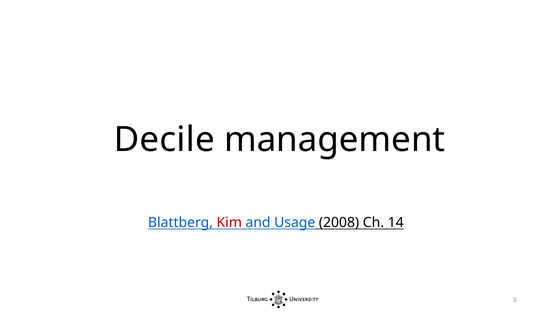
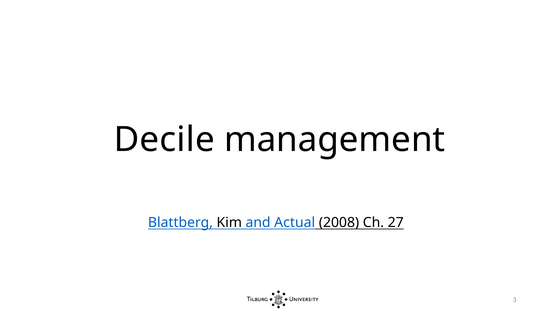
Kim colour: red -> black (229, 223)
Usage: Usage -> Actual (295, 223)
14: 14 -> 27 (396, 223)
